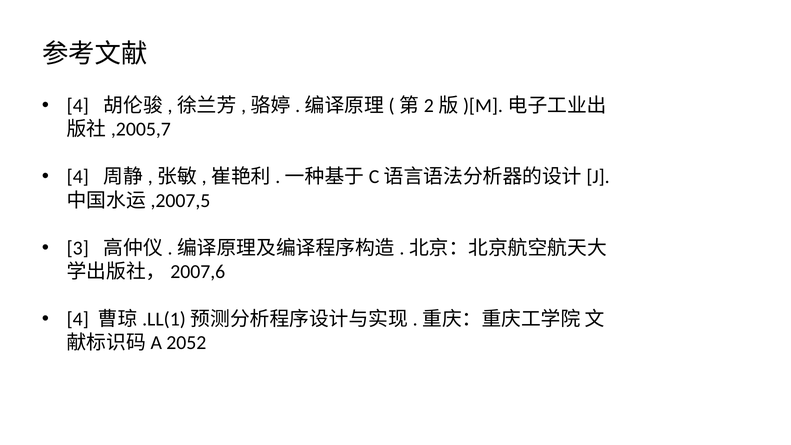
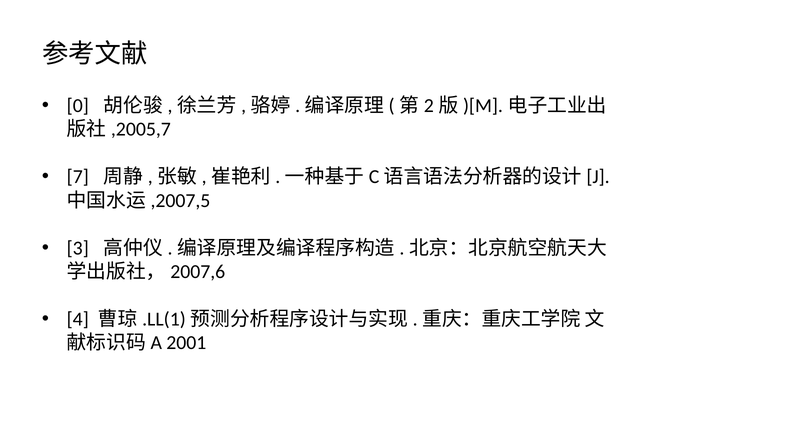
4: 4 -> 0 (78, 106)
4: 4 -> 7 (78, 177)
2052: 2052 -> 2001 (186, 343)
